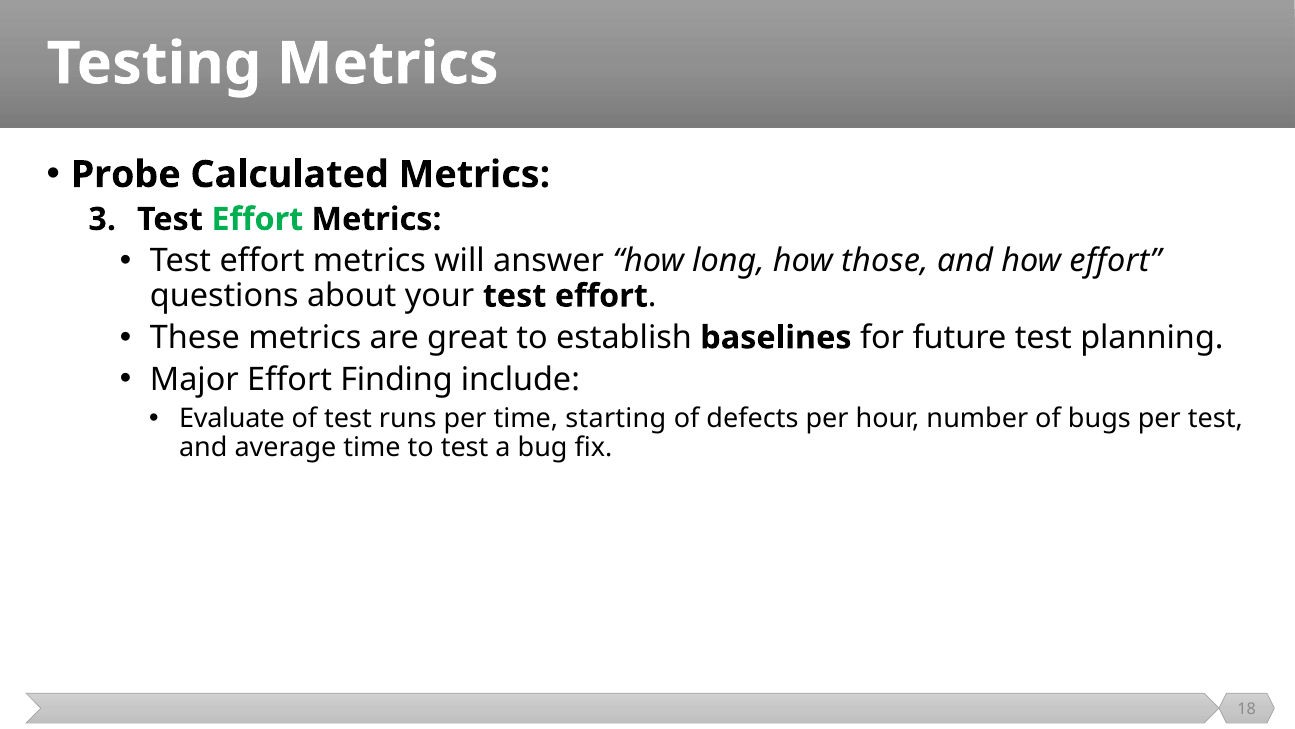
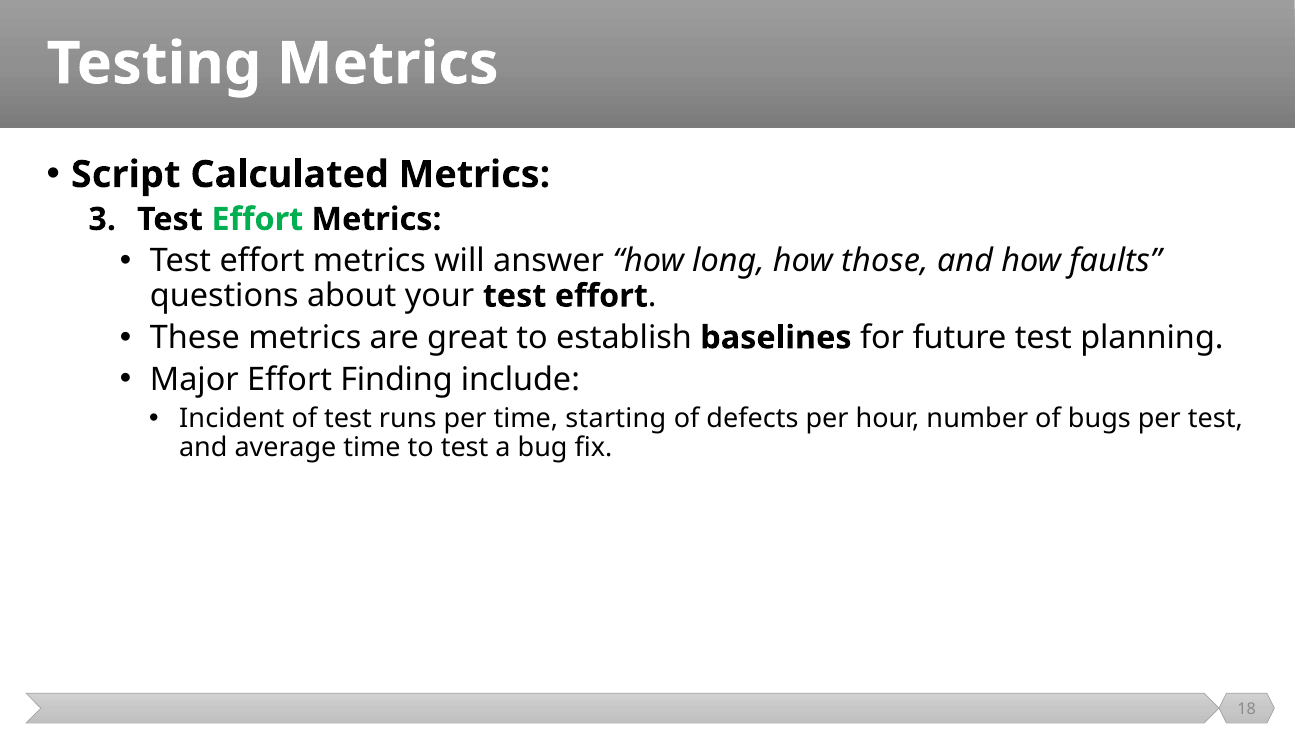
Probe: Probe -> Script (126, 174)
how effort: effort -> faults (1115, 261)
Evaluate: Evaluate -> Incident (232, 418)
